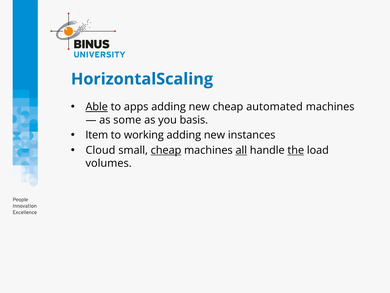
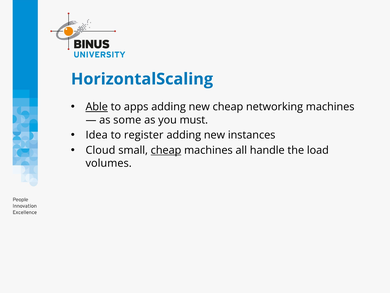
automated: automated -> networking (275, 107)
basis: basis -> must (194, 120)
Item: Item -> Idea (97, 135)
working: working -> register (144, 135)
all underline: present -> none (241, 150)
the underline: present -> none (296, 150)
